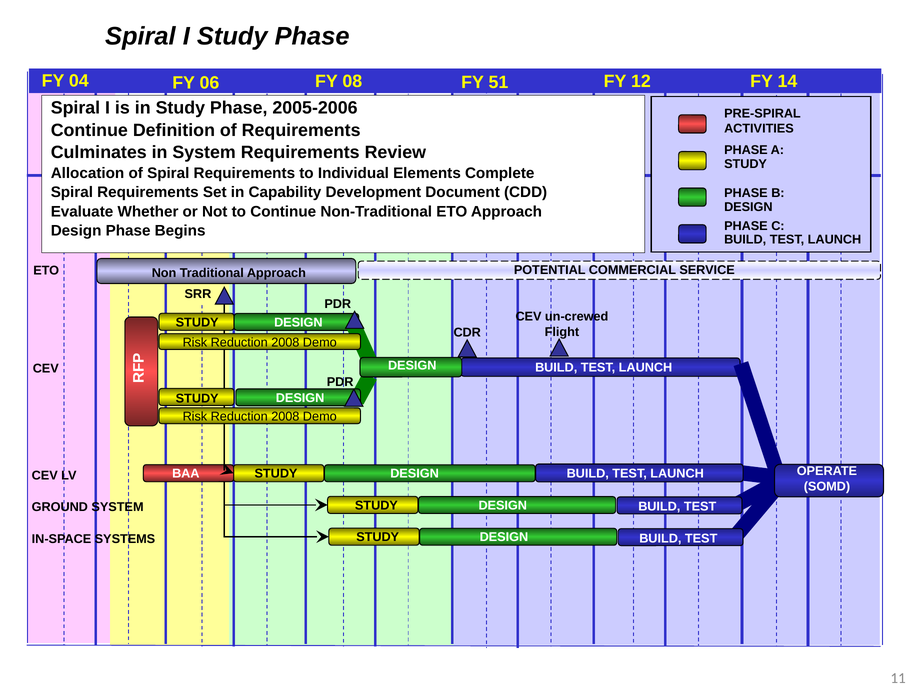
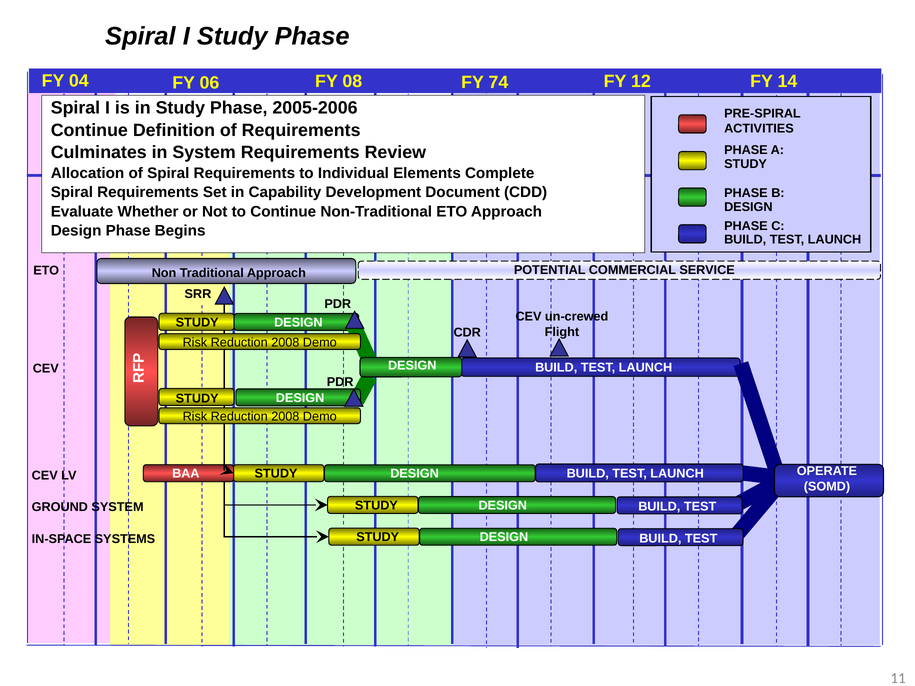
51: 51 -> 74 (498, 82)
